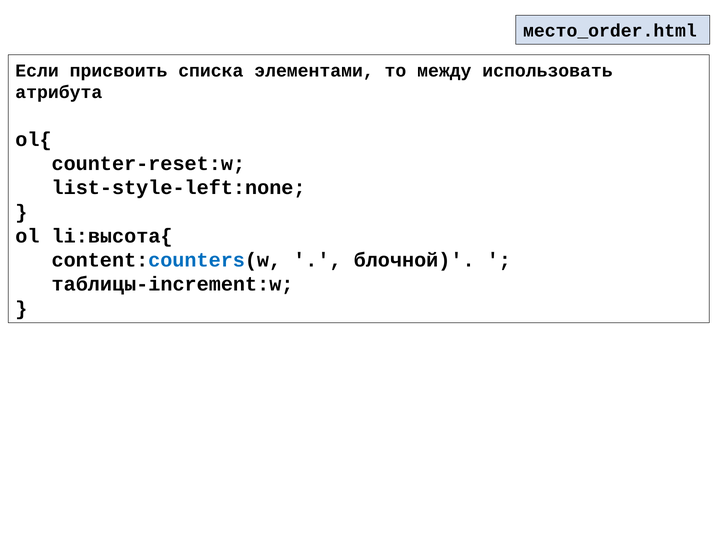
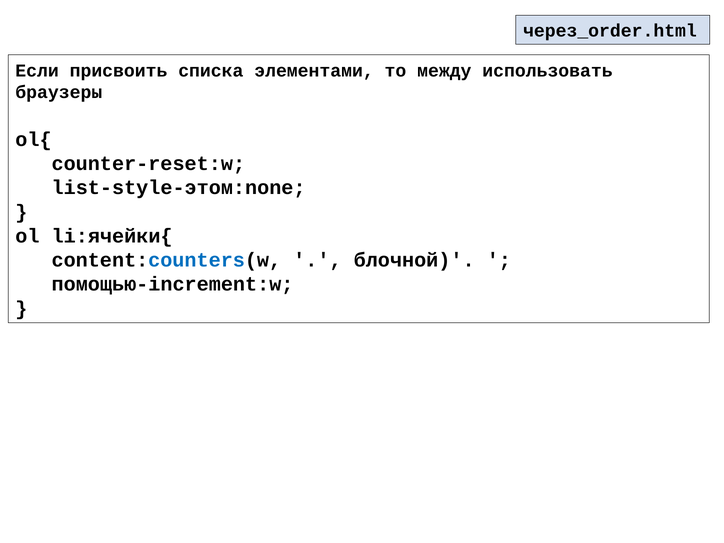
место_order.html: место_order.html -> через_order.html (610, 31)
атрибута: атрибута -> браузеры (59, 92)
list-style-left:none: list-style-left:none -> list-style-этом:none (179, 188)
li:высота{: li:высота{ -> li:ячейки{ (112, 236)
таблицы-increment:w: таблицы-increment:w -> помощью-increment:w (173, 284)
